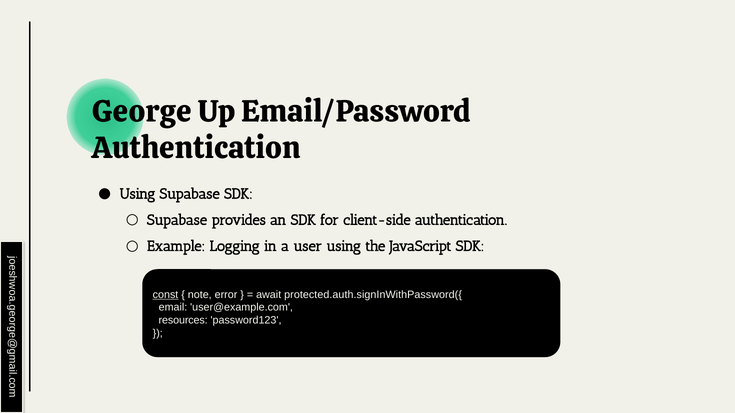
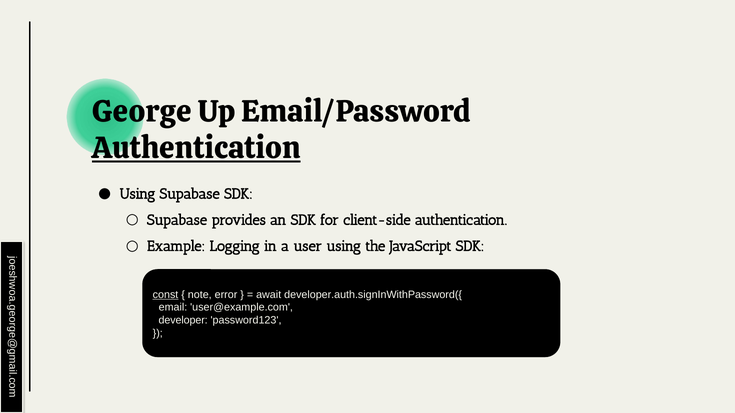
Authentication underline: none -> present (196, 148)
protected.auth.signInWithPassword({: protected.auth.signInWithPassword({ -> developer.auth.signInWithPassword({ (373, 295)
resources: resources -> developer (183, 321)
